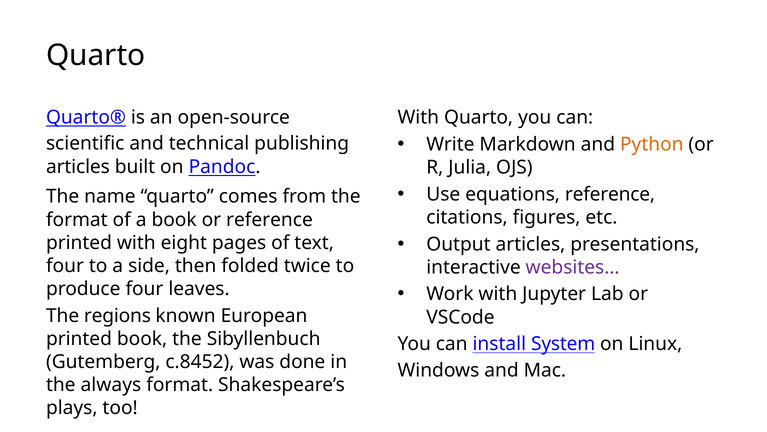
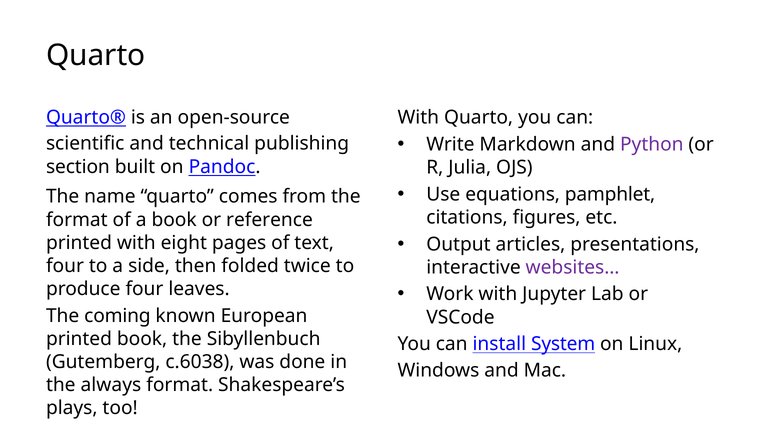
Python colour: orange -> purple (652, 144)
articles: articles -> section (78, 166)
equations reference: reference -> pamphlet (610, 194)
regions: regions -> coming (117, 315)
c.8452: c.8452 -> c.6038 (200, 361)
